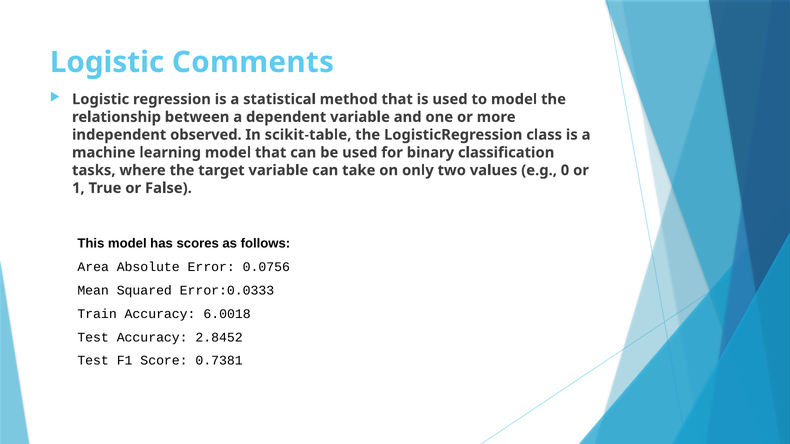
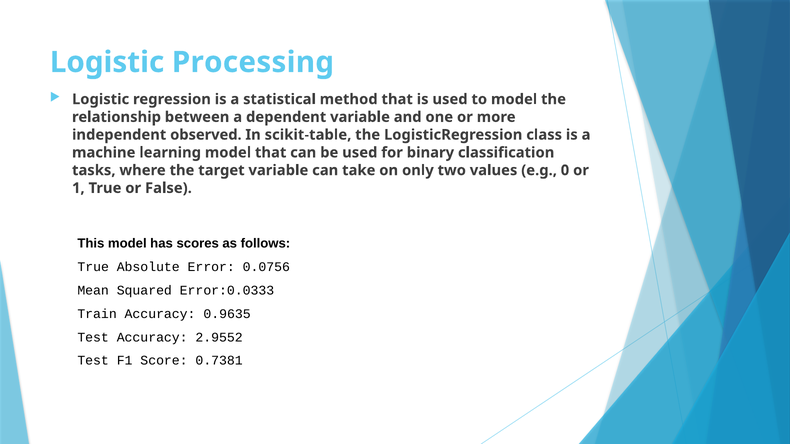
Comments: Comments -> Processing (253, 62)
Area: Area -> True (93, 267)
6.0018: 6.0018 -> 0.9635 (227, 314)
2.8452: 2.8452 -> 2.9552 (219, 337)
